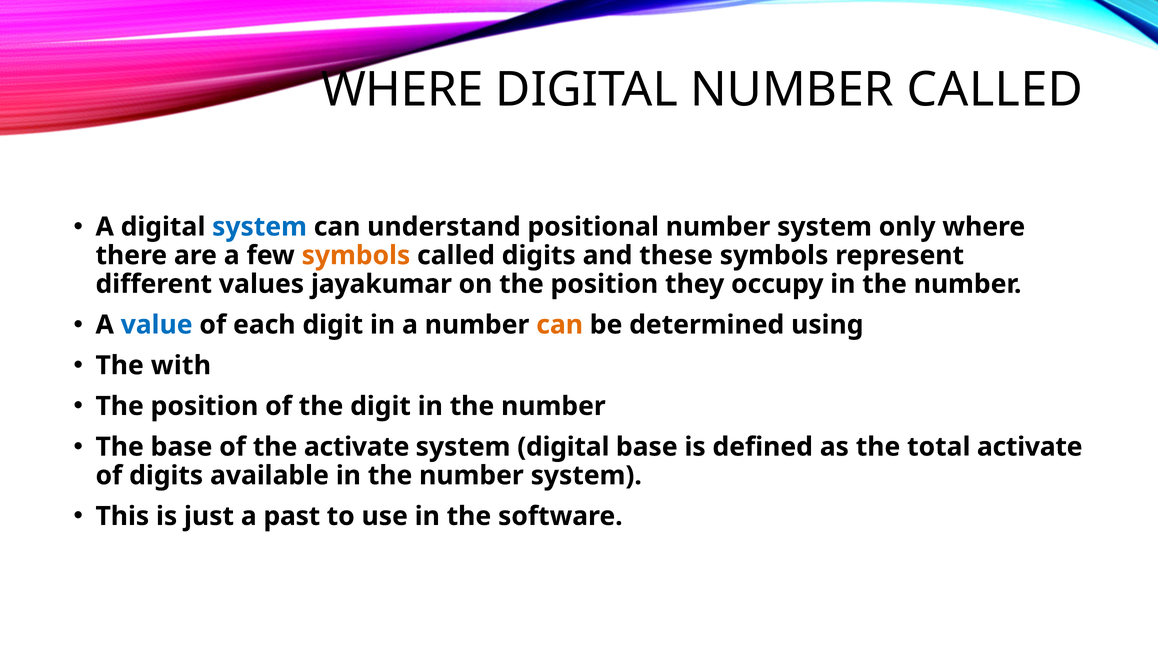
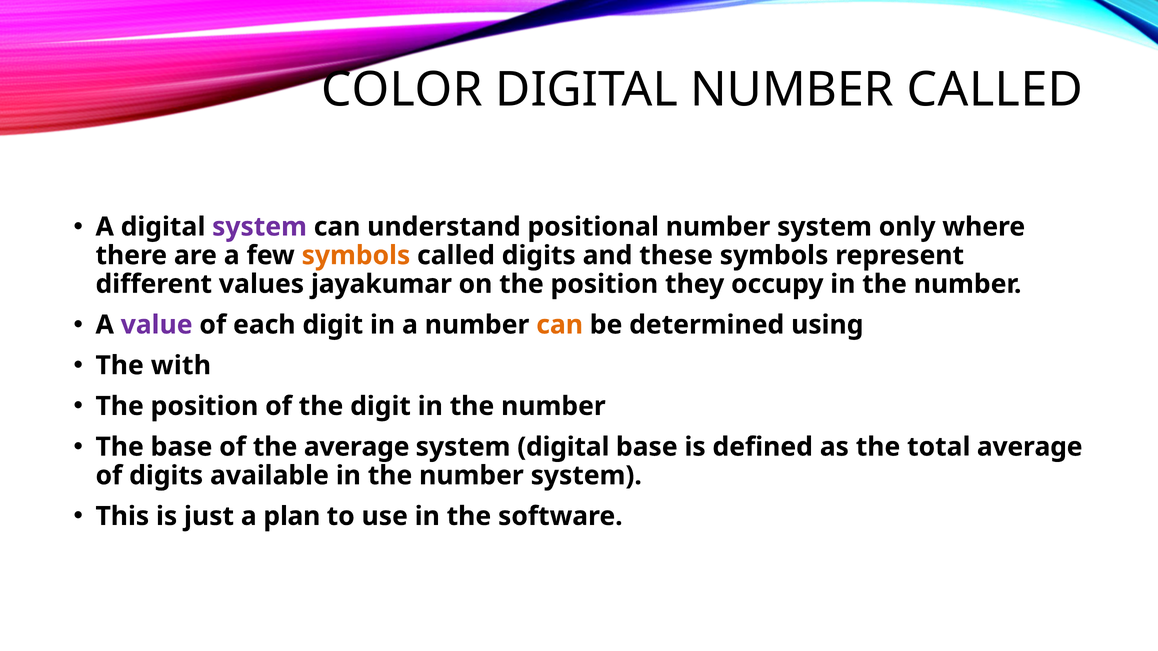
WHERE: WHERE -> COLOR (402, 90)
system colour: blue -> purple (260, 227)
value colour: blue -> purple (157, 325)
the activate: activate -> average (357, 447)
total activate: activate -> average (1030, 447)
past: past -> plan (292, 517)
